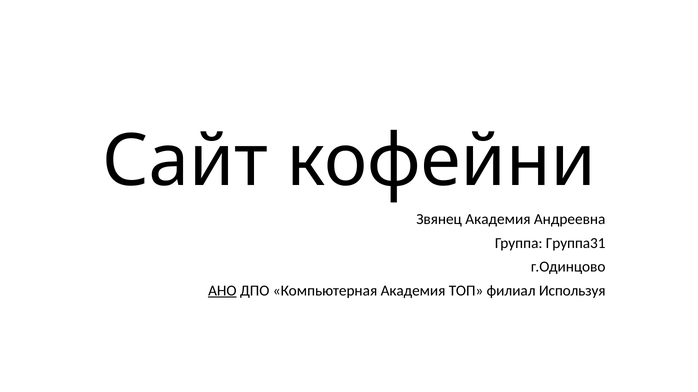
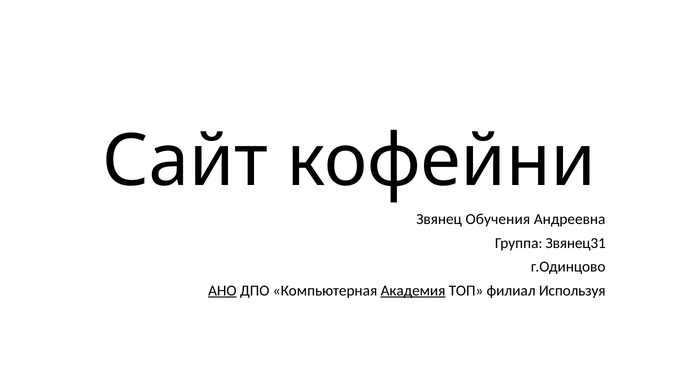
Звянец Академия: Академия -> Обучения (498, 220)
Группа31: Группа31 -> Звянец31 (576, 244)
Академия underline: none -> present (413, 291)
